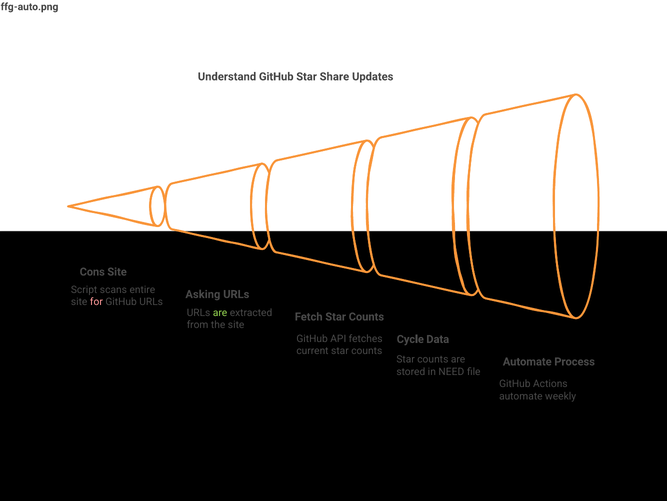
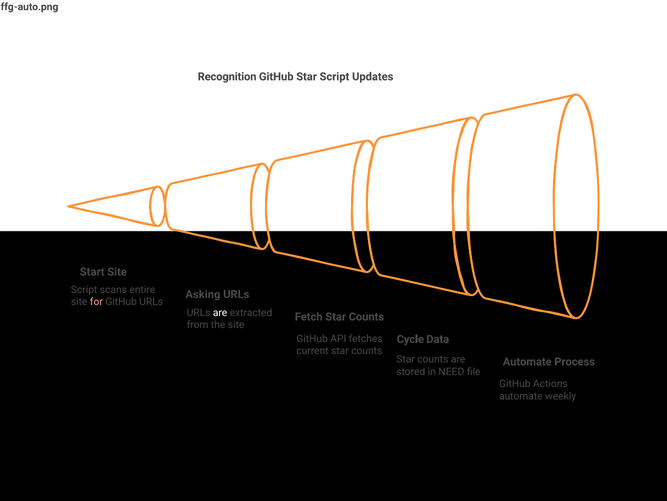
Understand: Understand -> Recognition (227, 77)
Star Share: Share -> Script (334, 77)
Cons: Cons -> Start (92, 271)
are colour: light green -> white (220, 312)
